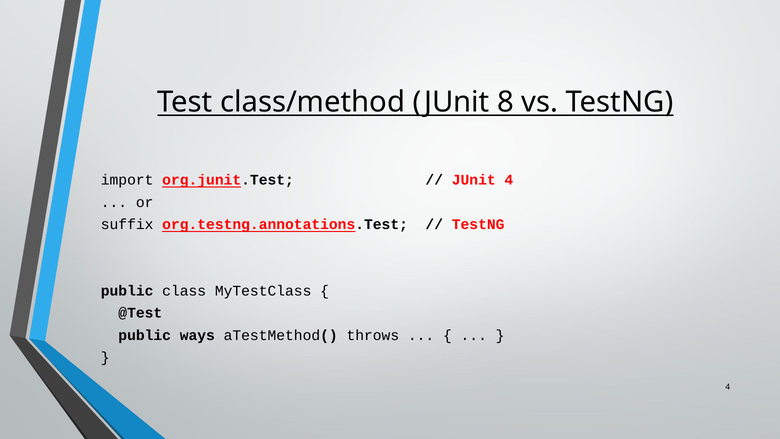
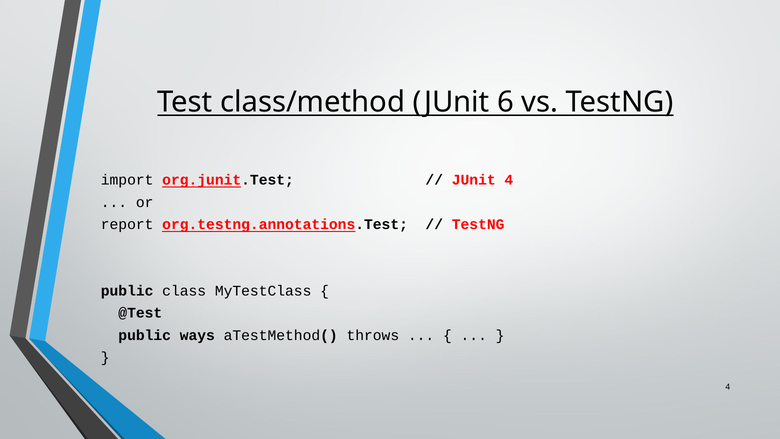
8: 8 -> 6 (506, 102)
suffix: suffix -> report (127, 224)
